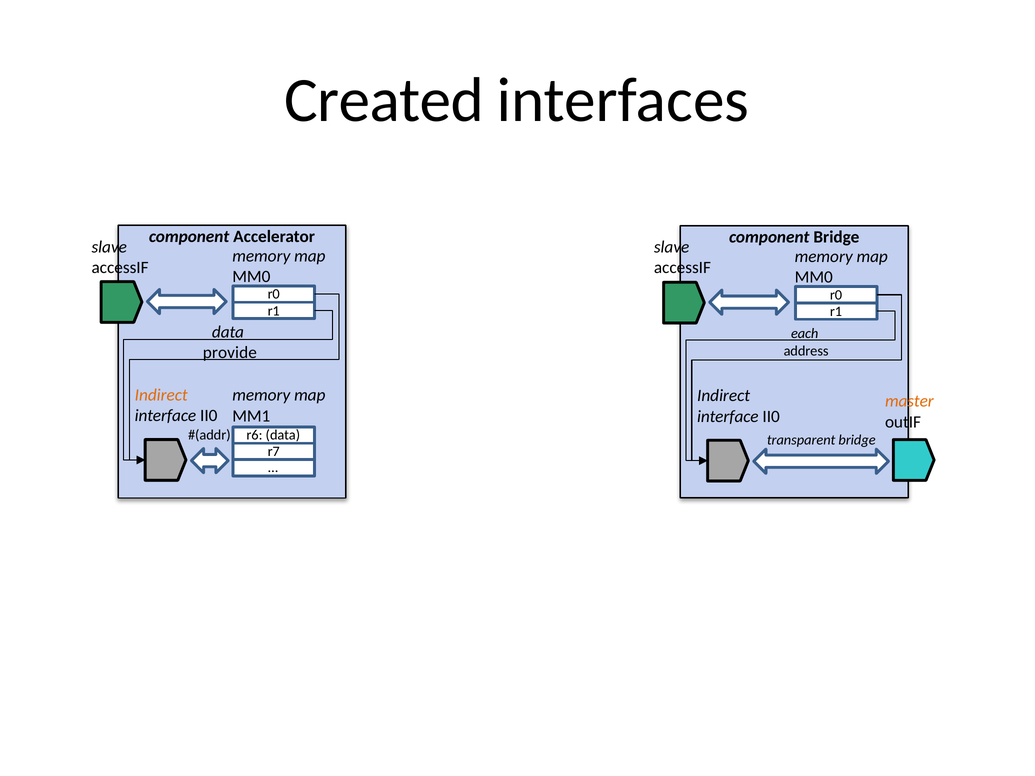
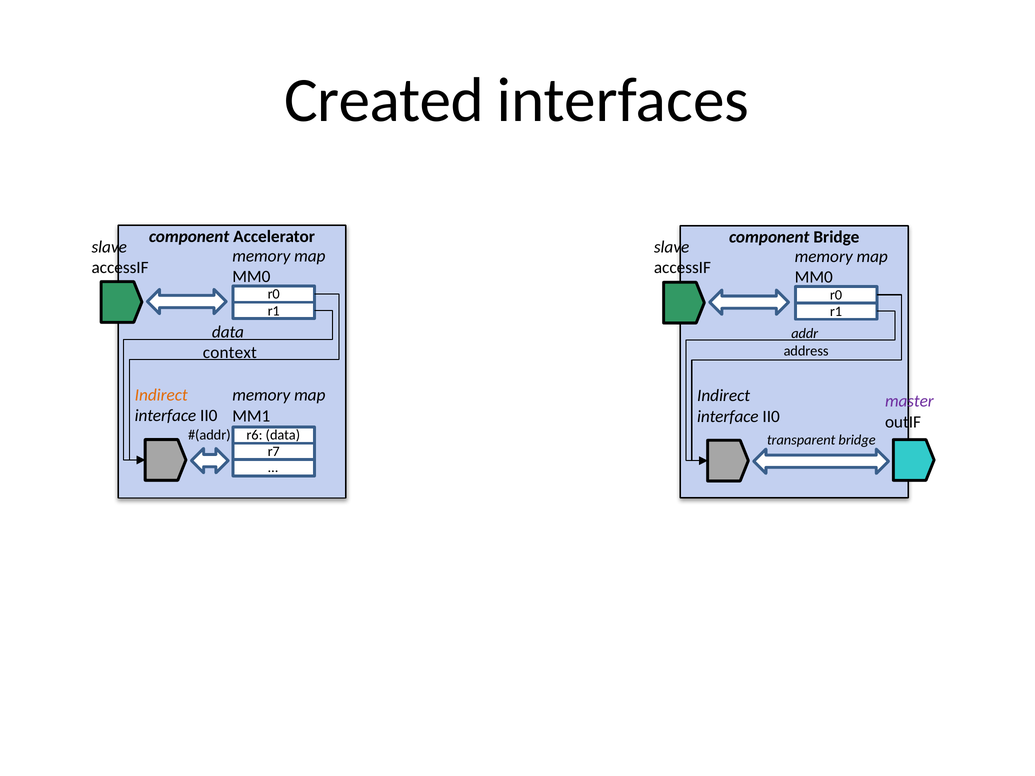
each: each -> addr (805, 334)
provide: provide -> context (230, 353)
master colour: orange -> purple (909, 401)
